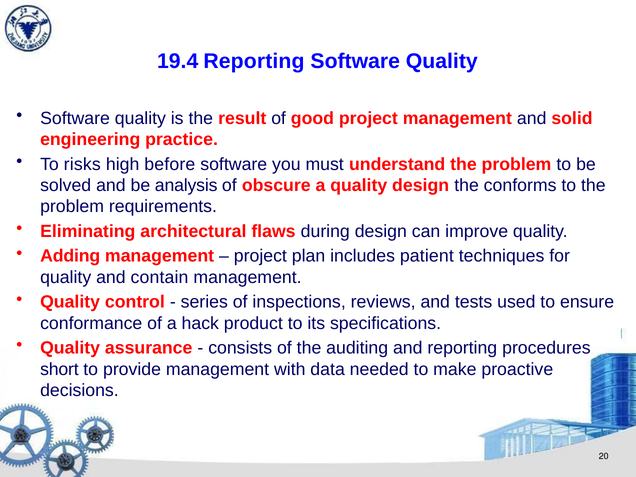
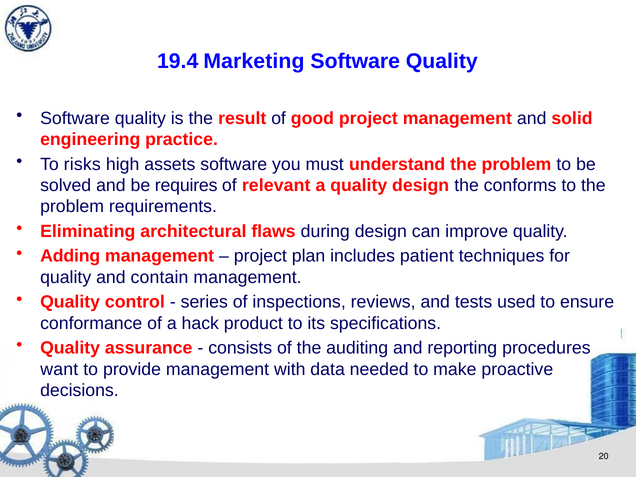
19.4 Reporting: Reporting -> Marketing (254, 61)
before: before -> assets (170, 164)
analysis: analysis -> requires (186, 185)
obscure: obscure -> relevant (276, 185)
short: short -> want (59, 369)
